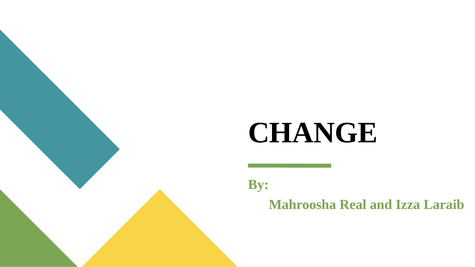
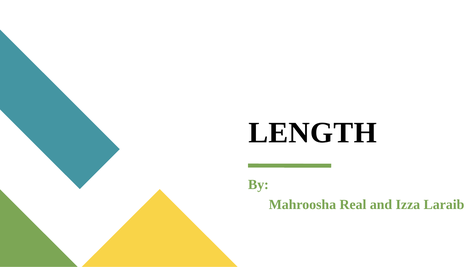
CHANGE: CHANGE -> LENGTH (313, 133)
